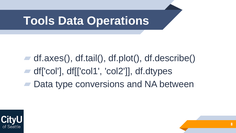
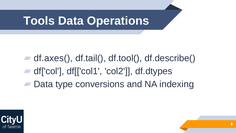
df.plot(: df.plot( -> df.tool( (125, 58)
between: between -> indexing (177, 84)
